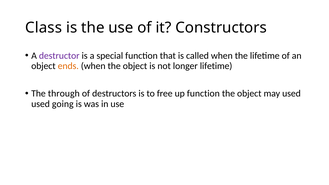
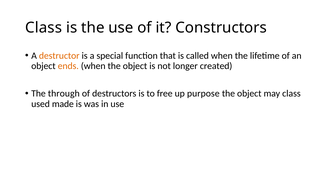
destructor colour: purple -> orange (59, 56)
longer lifetime: lifetime -> created (216, 66)
up function: function -> purpose (203, 94)
may used: used -> class (291, 94)
going: going -> made (63, 104)
